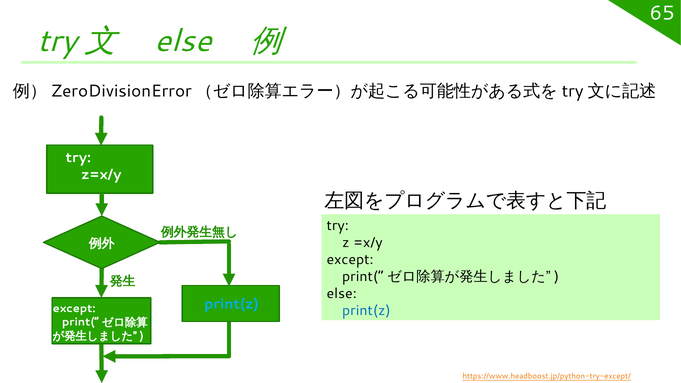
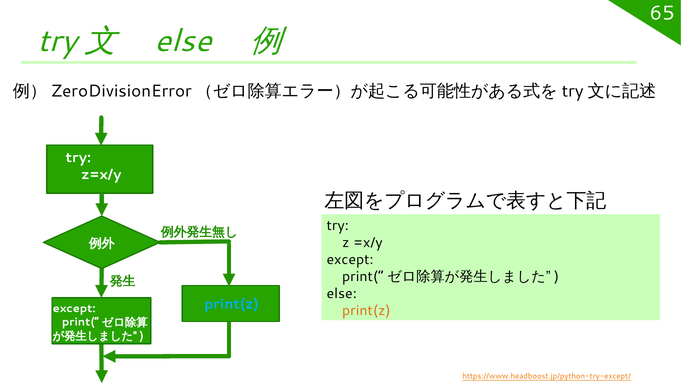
print(z colour: blue -> orange (366, 311)
